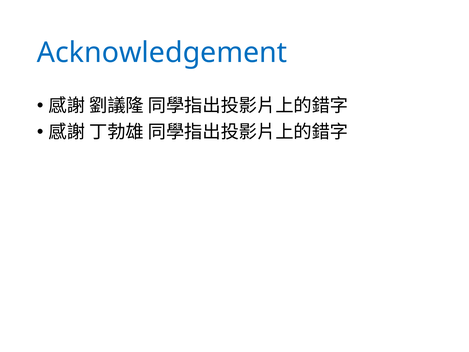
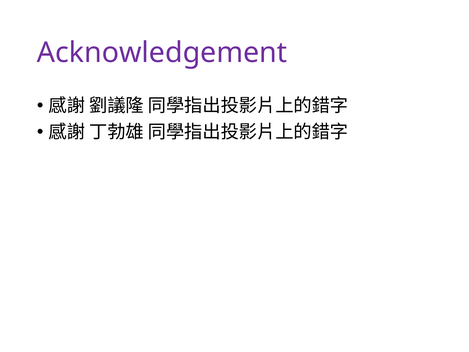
Acknowledgement colour: blue -> purple (162, 53)
